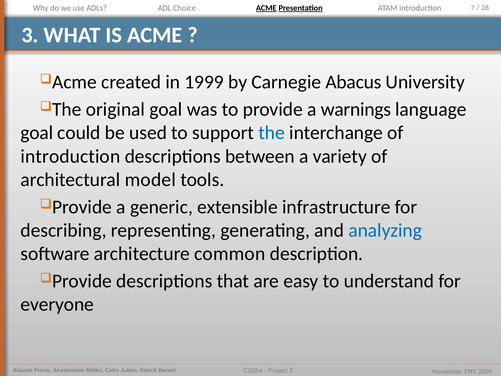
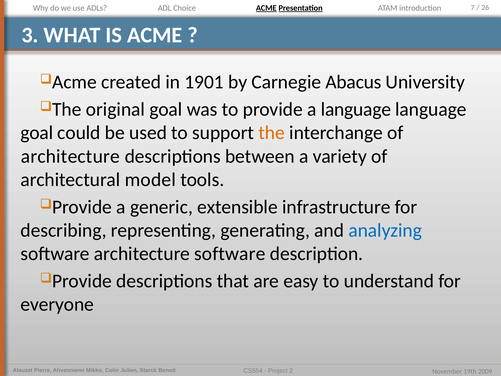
1999: 1999 -> 1901 (204, 82)
a warnings: warnings -> language (356, 109)
the colour: blue -> orange (272, 133)
introduction: introduction -> architecture (70, 156)
architecture common: common -> software (230, 254)
